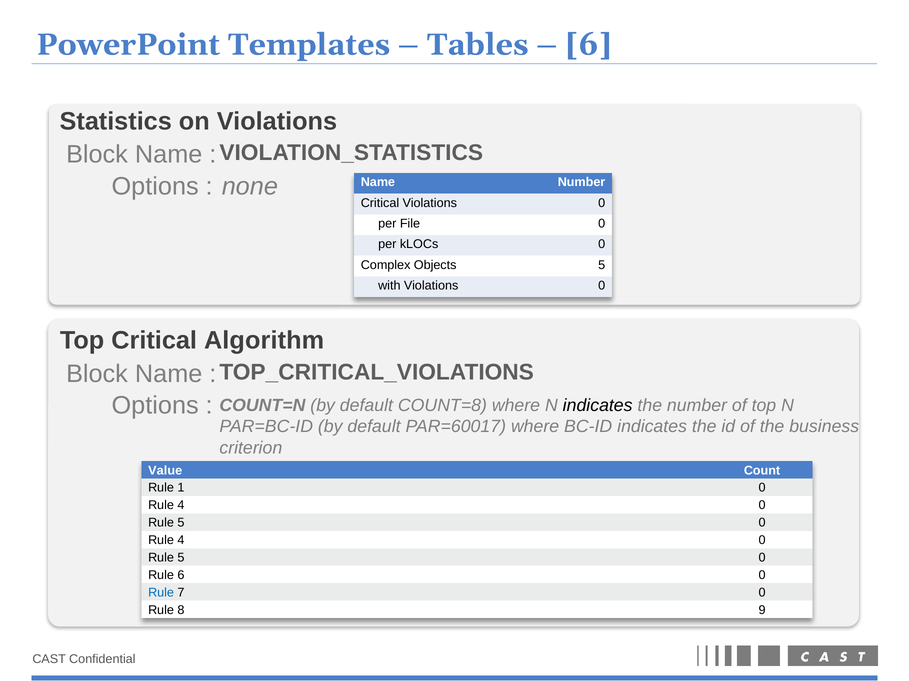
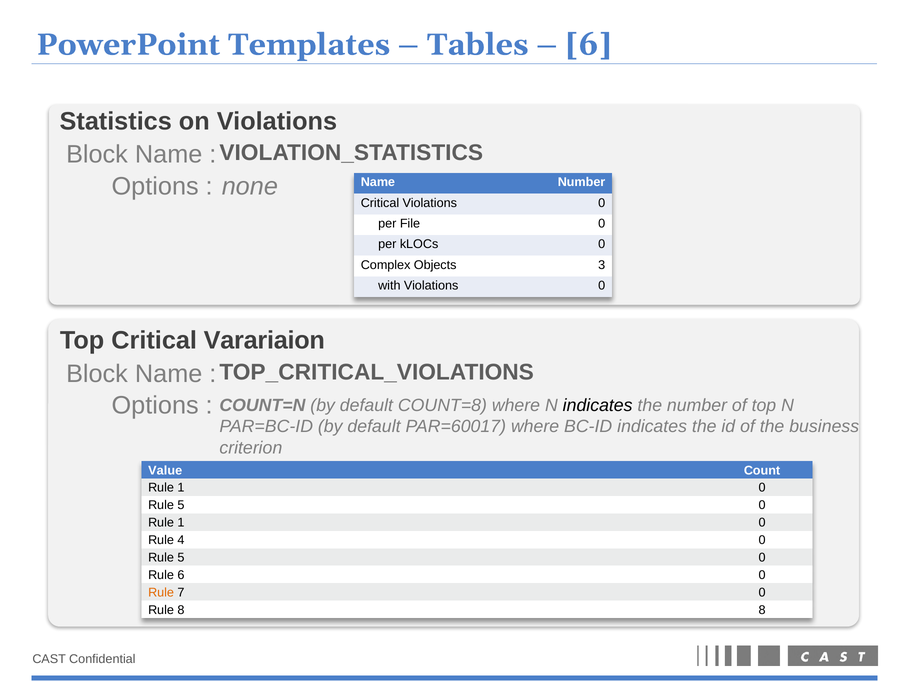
Objects 5: 5 -> 3 (602, 265)
Algorithm: Algorithm -> Varariaion (264, 341)
4: 4 -> 5 (181, 506)
5: 5 -> 1 (181, 523)
Rule colour: blue -> orange (161, 593)
8 9: 9 -> 8 (762, 611)
